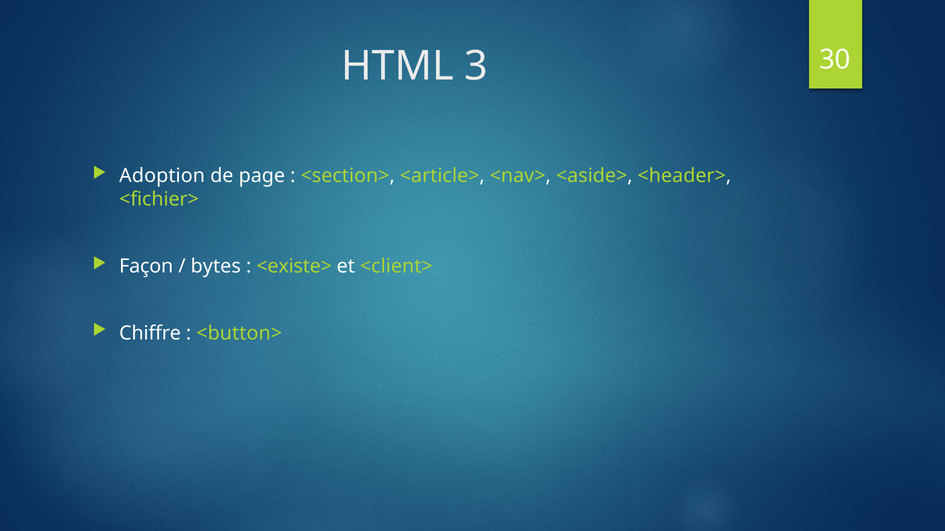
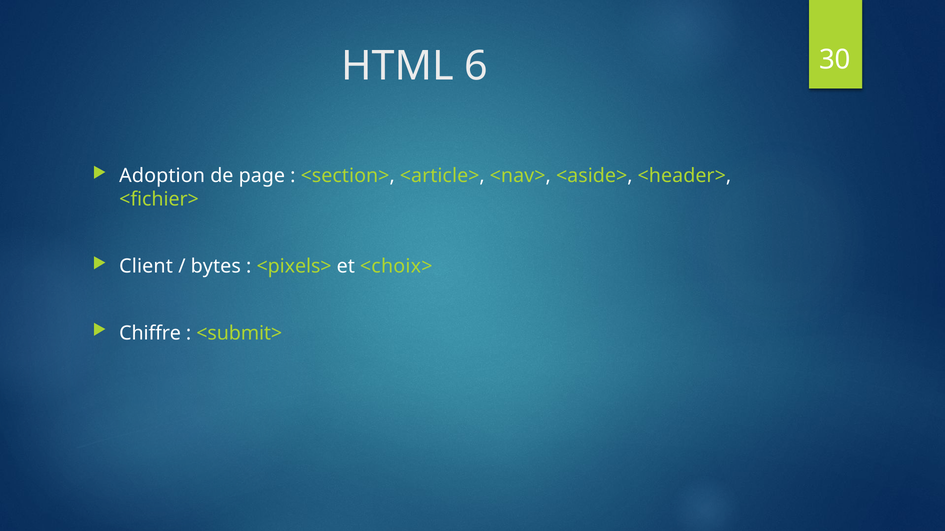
3: 3 -> 6 (476, 66)
Façon: Façon -> Client (146, 266)
<existe>: <existe> -> <pixels> (294, 266)
<client>: <client> -> <choix> (396, 266)
<button>: <button> -> <submit> (239, 333)
